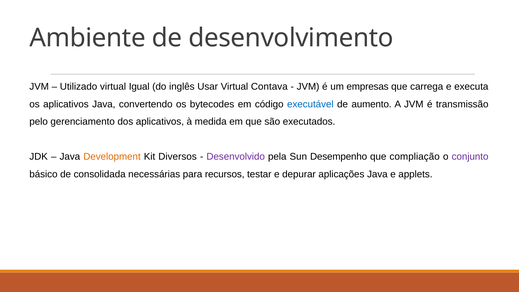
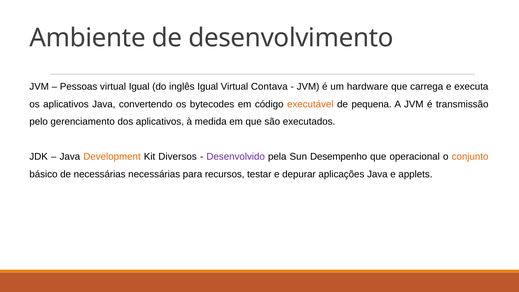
Utilizado: Utilizado -> Pessoas (79, 87)
inglês Usar: Usar -> Igual (208, 87)
empresas: empresas -> hardware (367, 87)
executável colour: blue -> orange (310, 104)
aumento: aumento -> pequena (372, 104)
compliação: compliação -> operacional (415, 157)
conjunto colour: purple -> orange (470, 157)
de consolidada: consolidada -> necessárias (100, 174)
